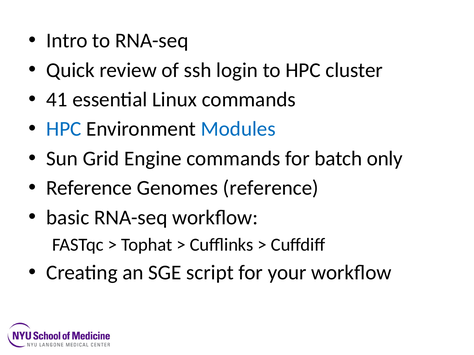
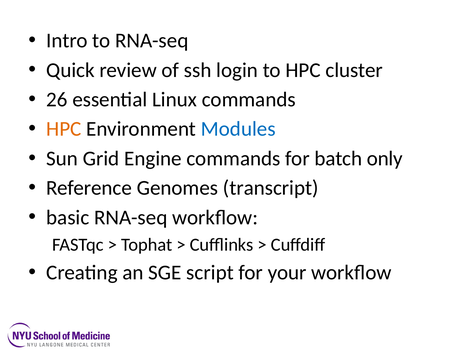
41: 41 -> 26 (57, 100)
HPC colour: blue -> orange (64, 129)
Genomes reference: reference -> transcript (271, 188)
